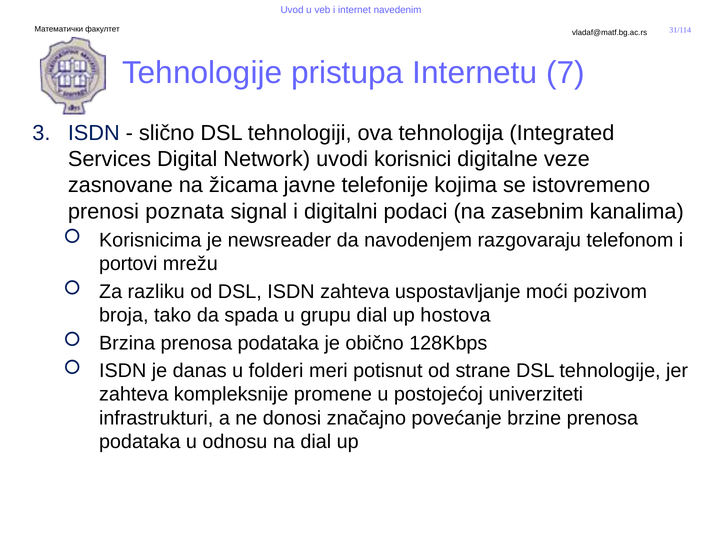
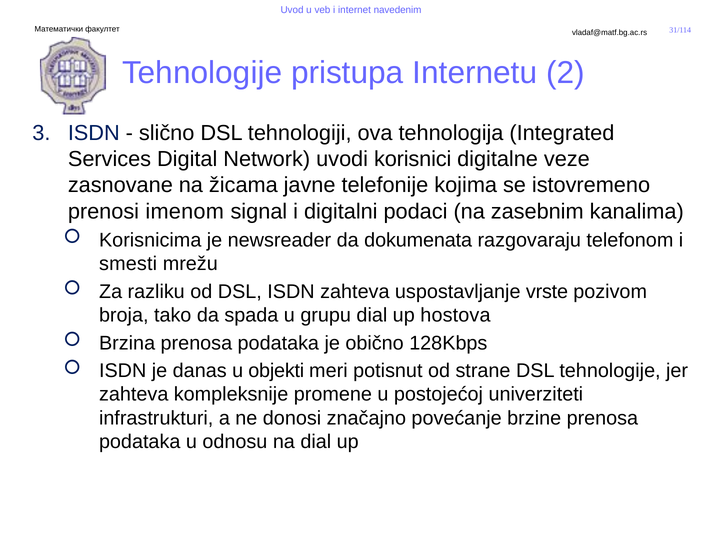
7: 7 -> 2 (565, 73)
poznata: poznata -> imenom (185, 211)
navodenjem: navodenjem -> dokumenata (418, 240)
portovi: portovi -> smesti (128, 264)
moći: moći -> vrste (547, 292)
folderi: folderi -> objekti (276, 371)
